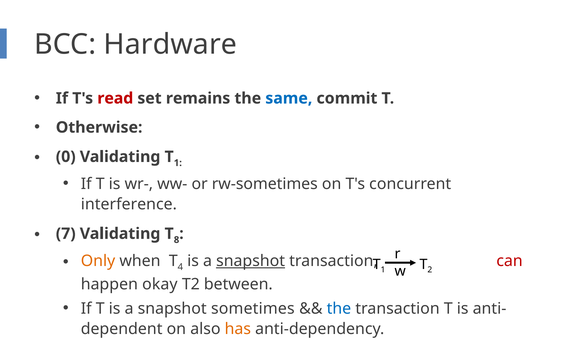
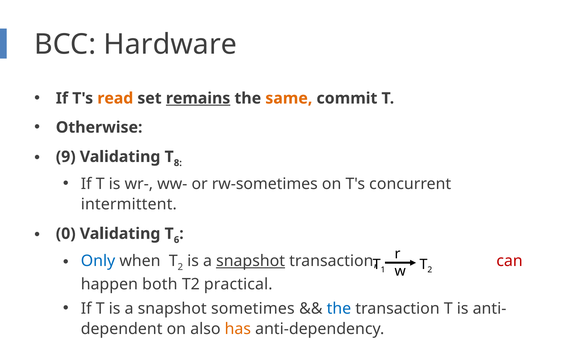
read colour: red -> orange (115, 98)
remains underline: none -> present (198, 98)
same colour: blue -> orange (289, 98)
0: 0 -> 9 (66, 157)
Validating T 1: 1 -> 8 (178, 163)
interference: interference -> intermittent (129, 205)
7: 7 -> 0 (66, 234)
8: 8 -> 6 (177, 240)
Only colour: orange -> blue (98, 261)
when T 4: 4 -> 2 (180, 267)
okay: okay -> both (160, 285)
between: between -> practical (238, 285)
